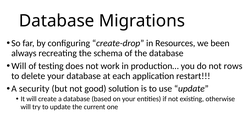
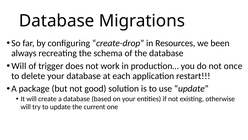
testing: testing -> trigger (51, 66)
rows: rows -> once (233, 66)
security: security -> package (34, 88)
